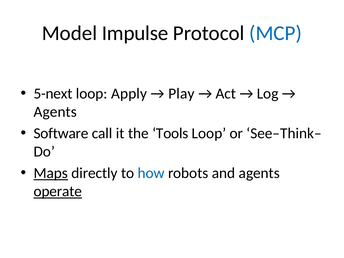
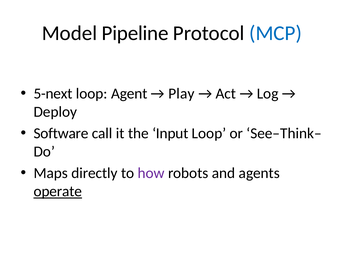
Impulse: Impulse -> Pipeline (135, 33)
Apply: Apply -> Agent (129, 94)
Agents: Agents -> Deploy (55, 112)
Tools: Tools -> Input (170, 133)
Maps underline: present -> none (51, 173)
how colour: blue -> purple (151, 173)
